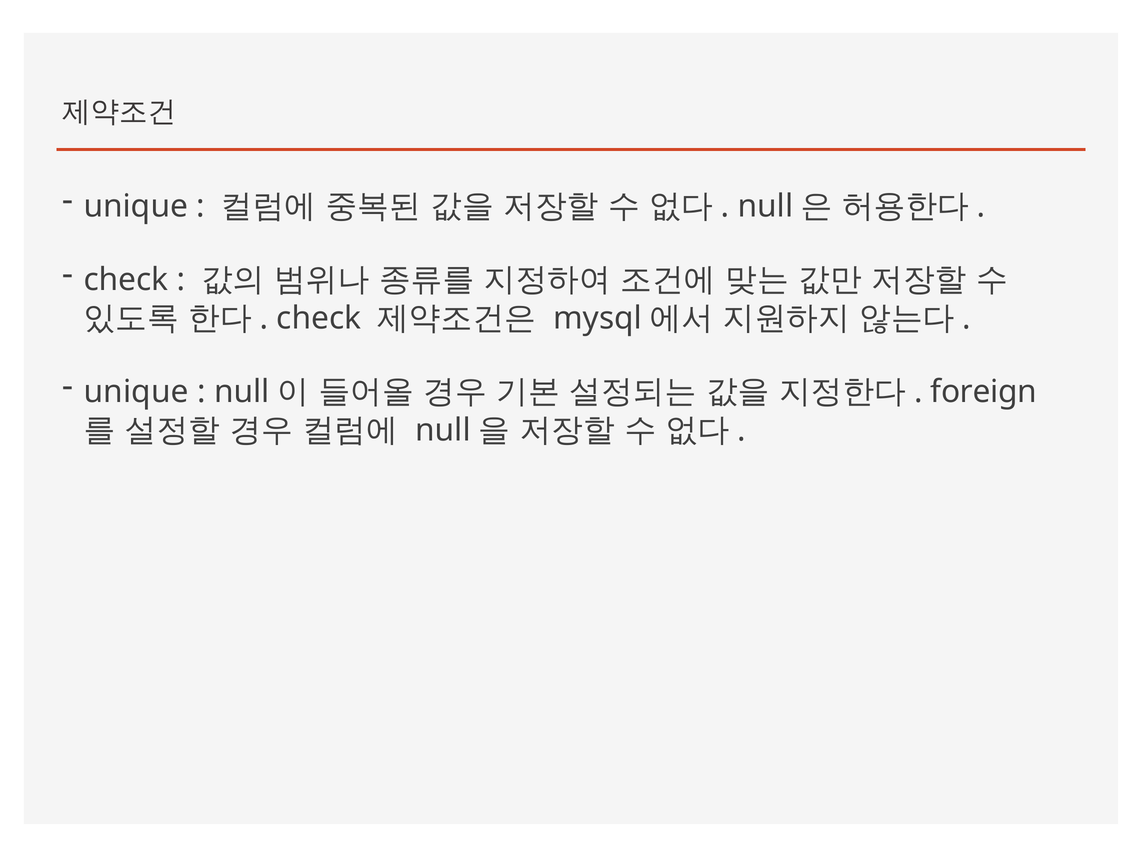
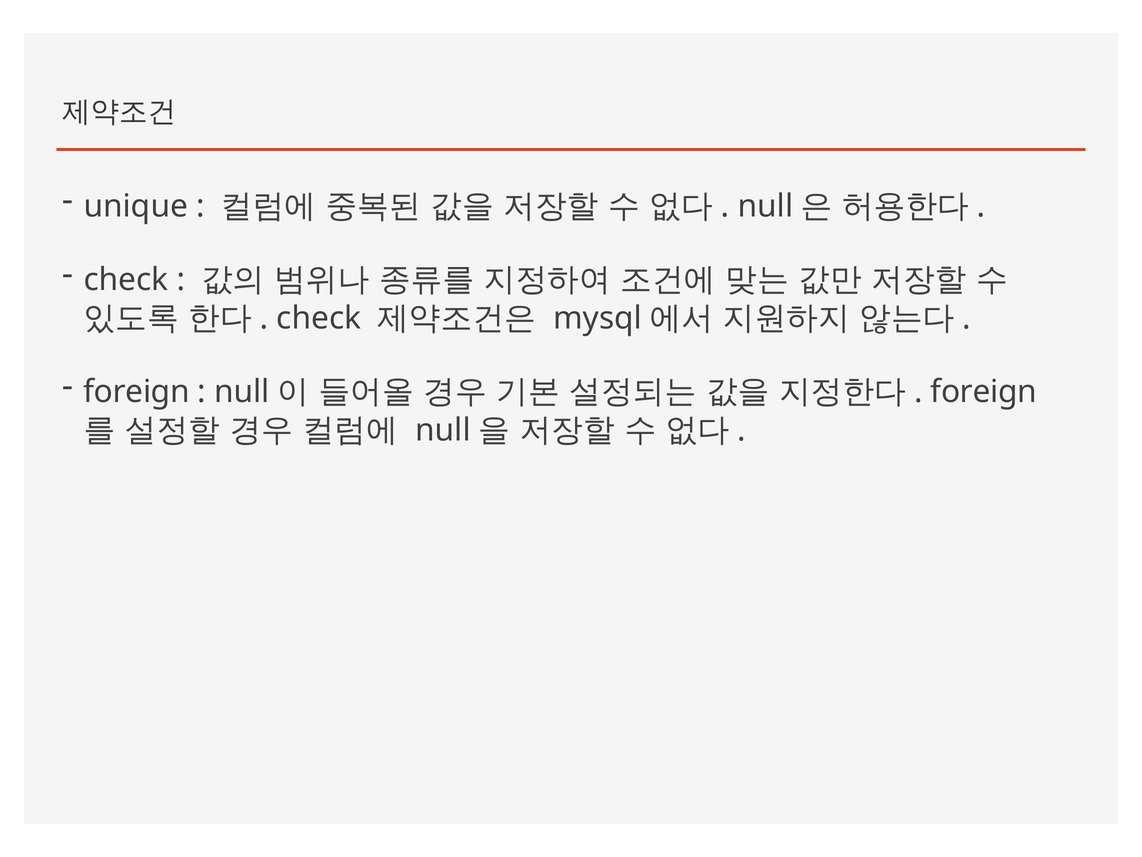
unique: unique -> foreign (136, 392)
